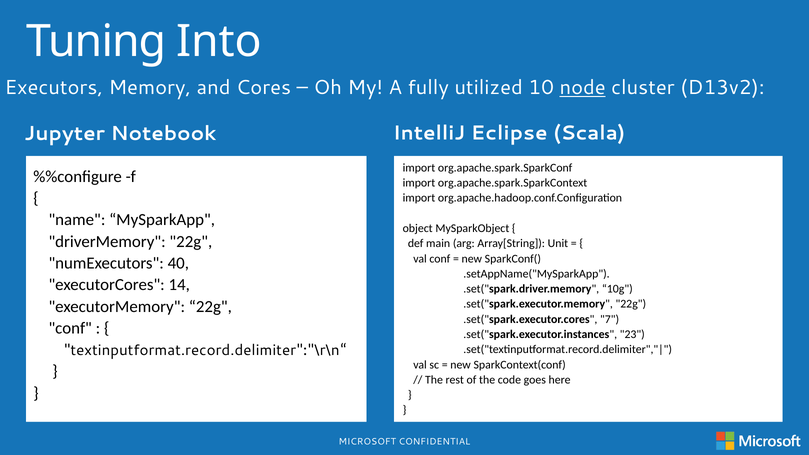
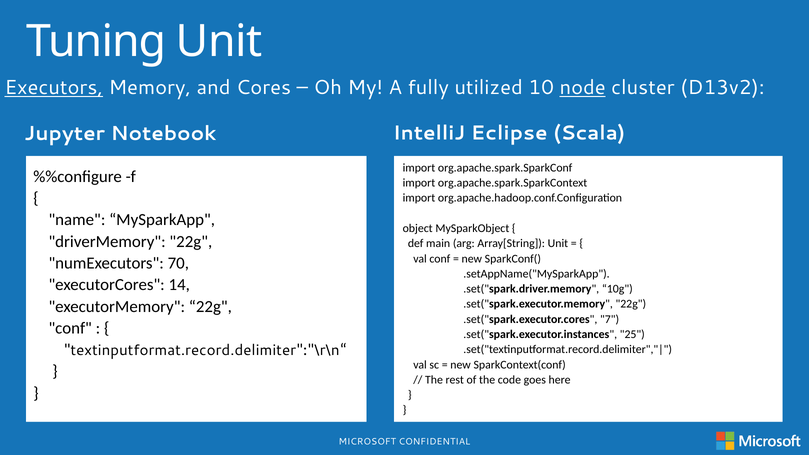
Tuning Into: Into -> Unit (219, 41)
Executors underline: none -> present (54, 88)
40: 40 -> 70 (178, 263)
23: 23 -> 25 (632, 334)
